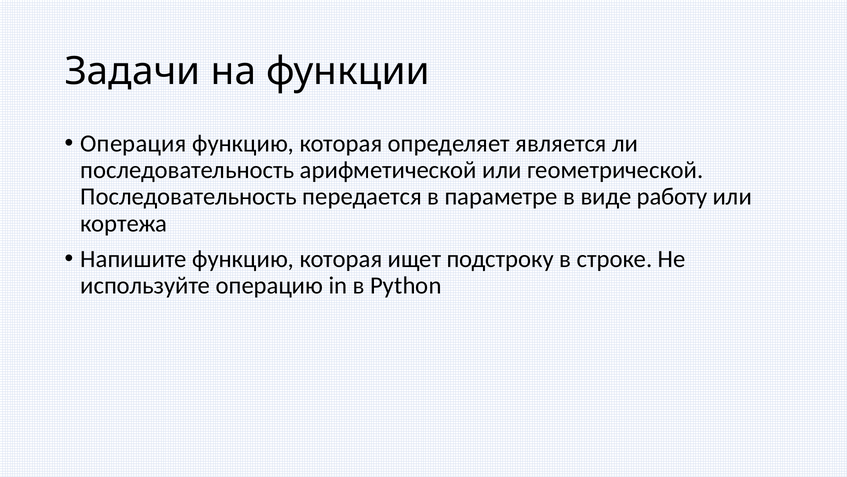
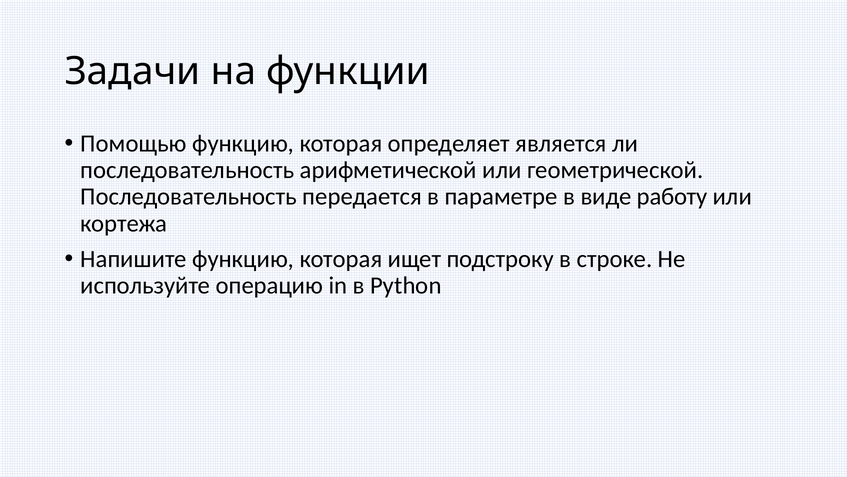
Операция: Операция -> Помощью (134, 143)
